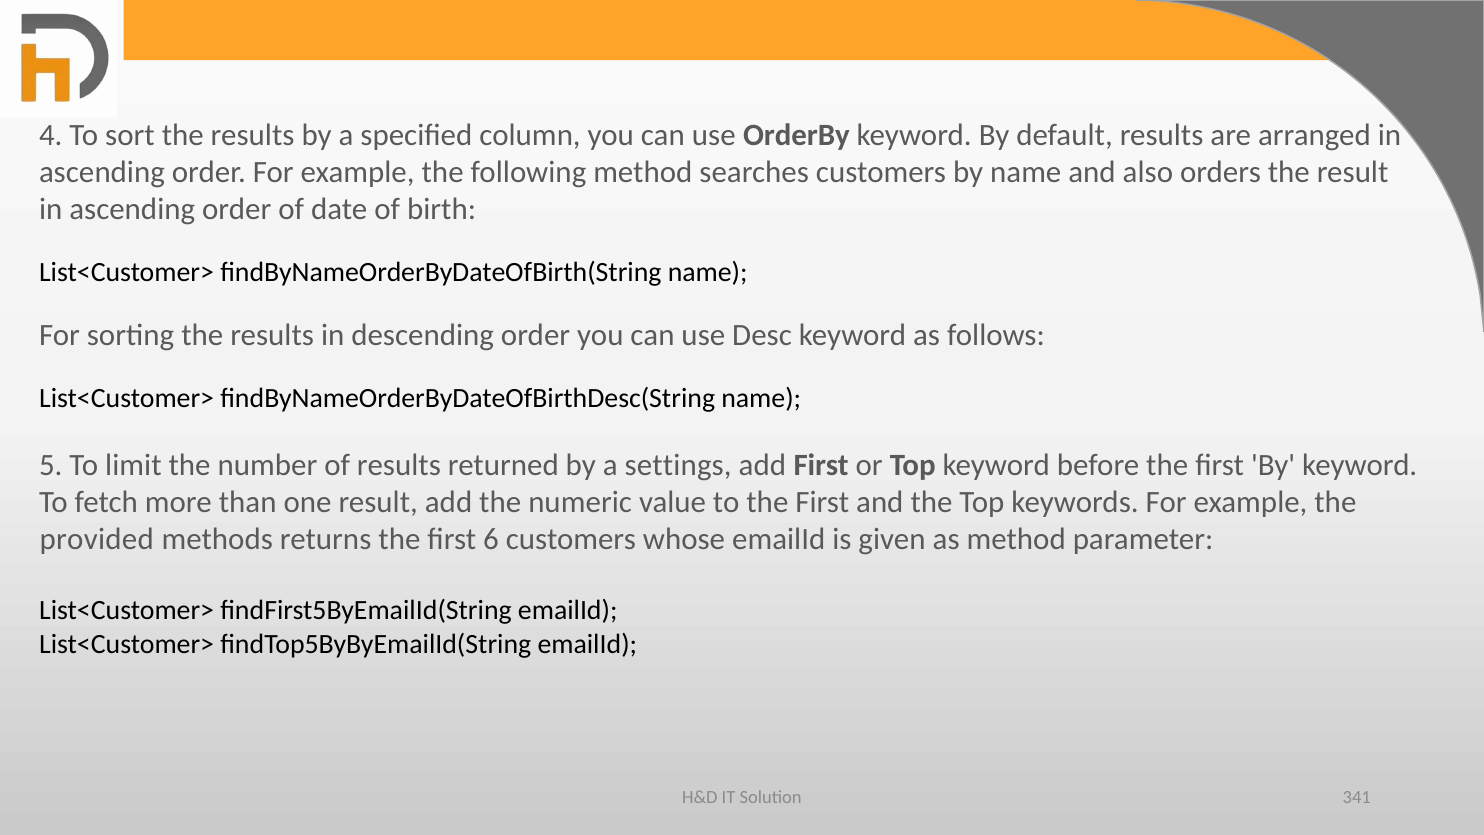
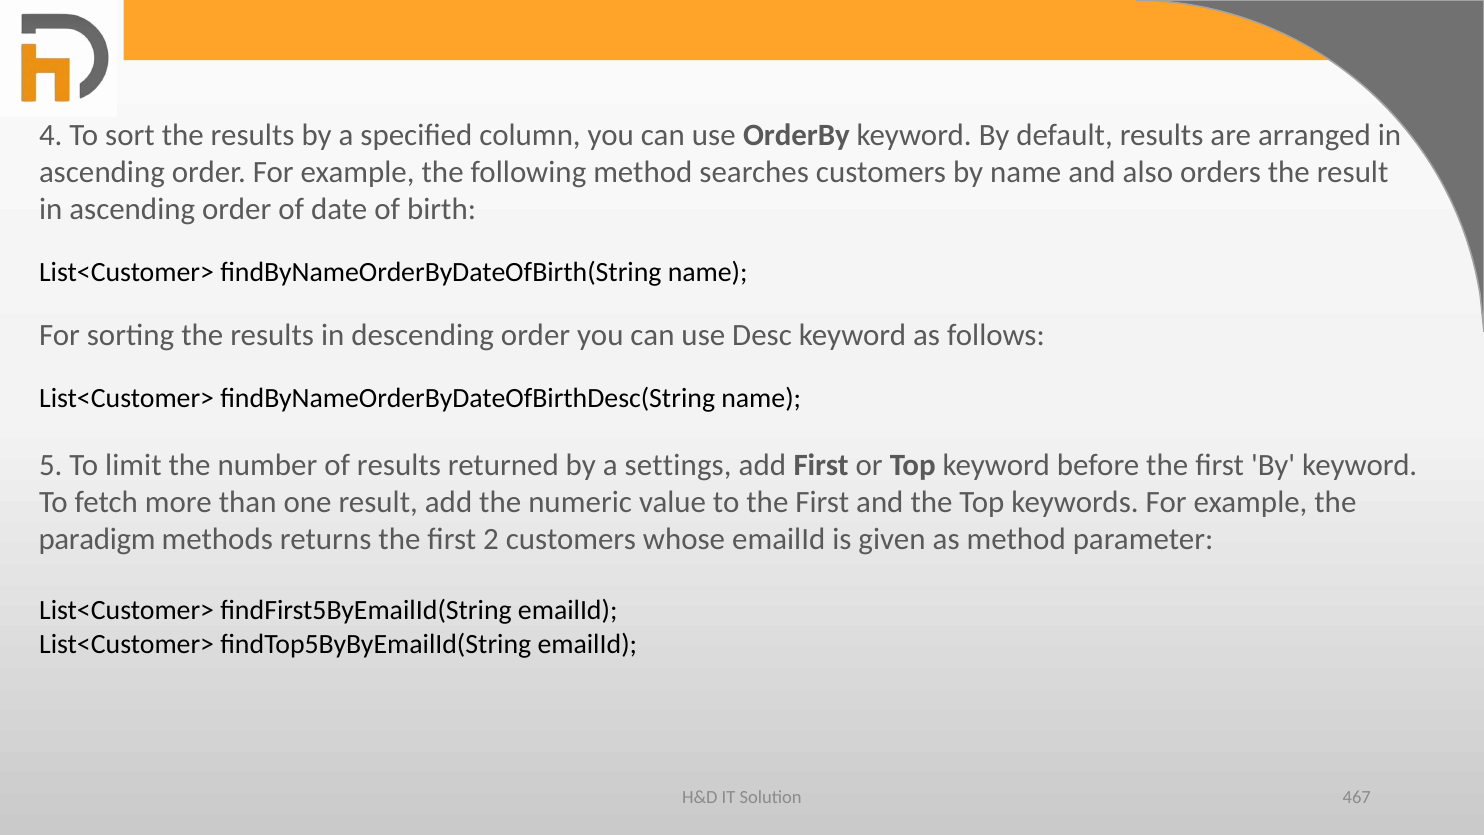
provided: provided -> paradigm (97, 539)
6: 6 -> 2 (491, 539)
341: 341 -> 467 (1357, 797)
